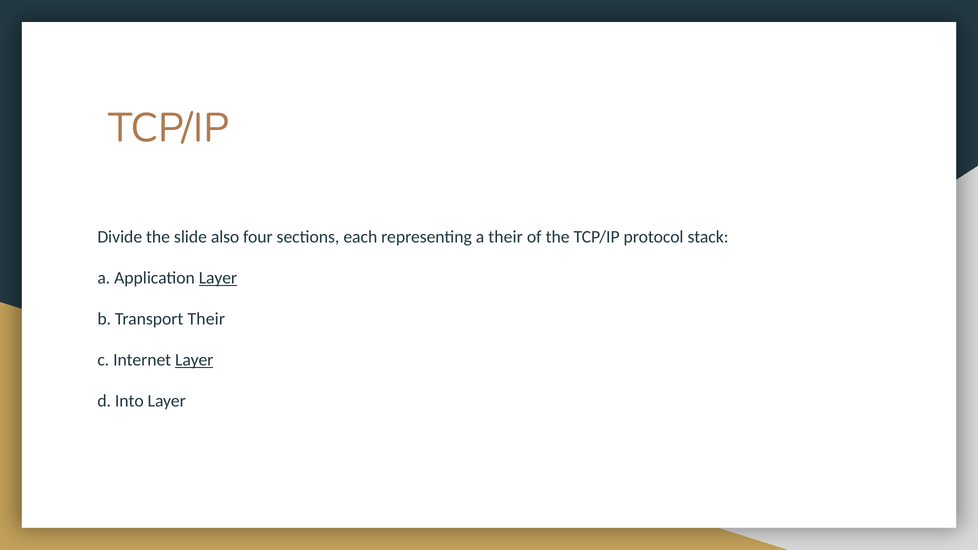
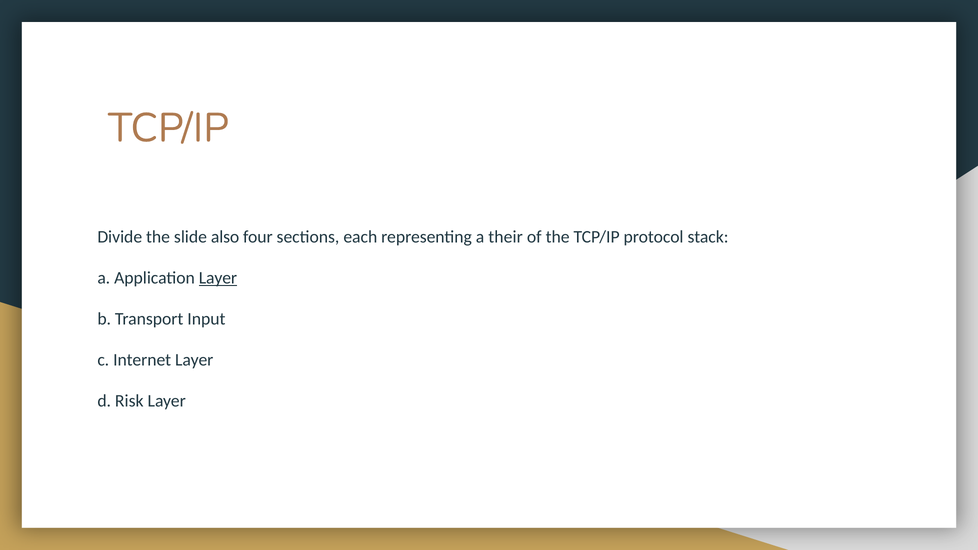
Transport Their: Their -> Input (206, 319)
Layer underline: present -> none (194, 360)
Into: Into -> Risk (129, 401)
